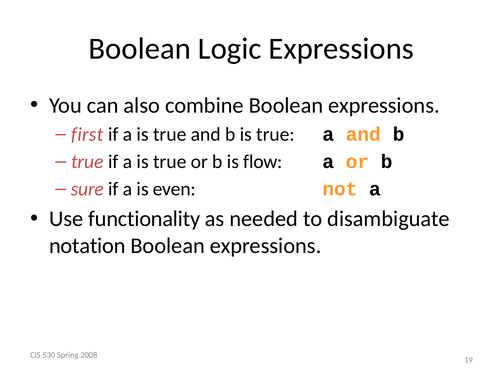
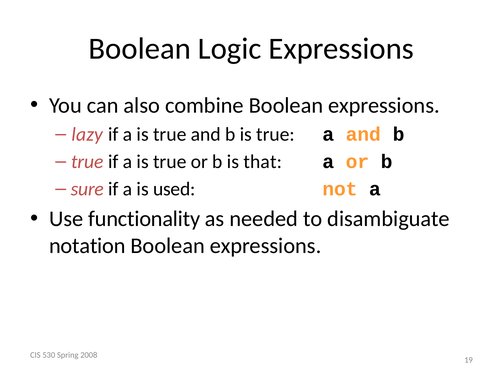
first: first -> lazy (87, 134)
flow: flow -> that (263, 162)
even: even -> used (174, 189)
